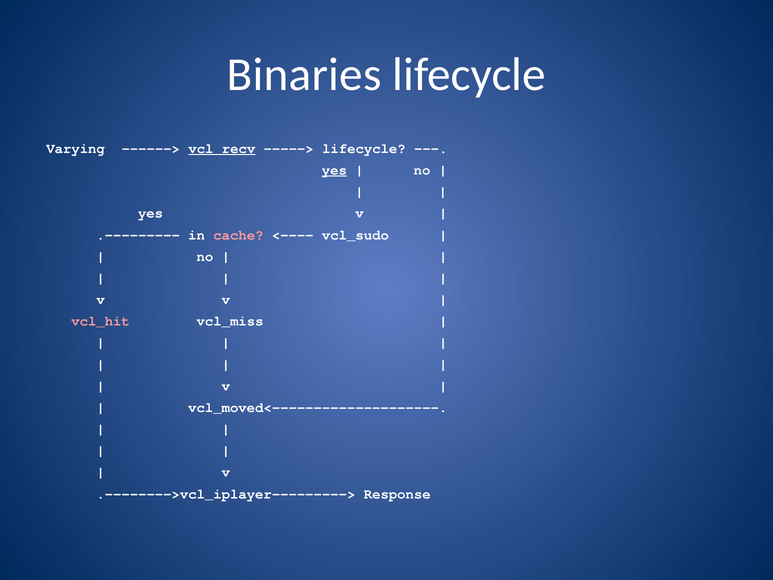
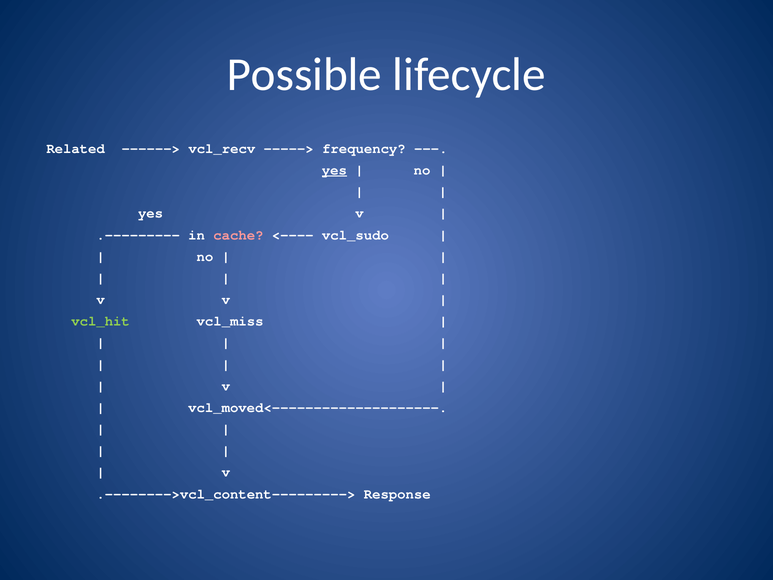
Binaries: Binaries -> Possible (304, 75)
Varying: Varying -> Related (76, 148)
vcl_recv underline: present -> none (222, 148)
lifecycle: lifecycle -> frequency (364, 148)
vcl_hit colour: pink -> light green (101, 321)
.-------->vcl_iplayer--------->: .-------->vcl_iplayer---------> -> .-------->vcl_content---------> (226, 494)
